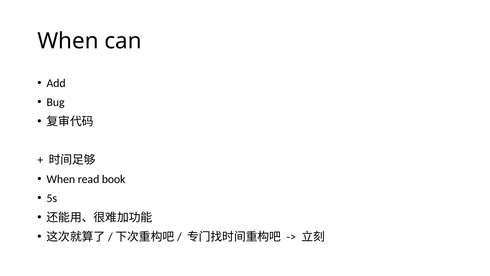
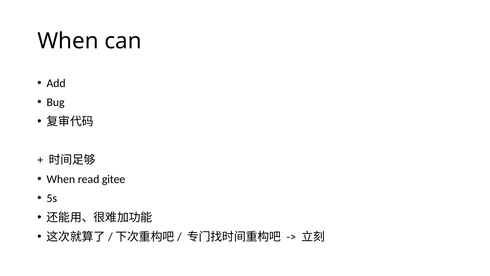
book: book -> gitee (114, 179)
